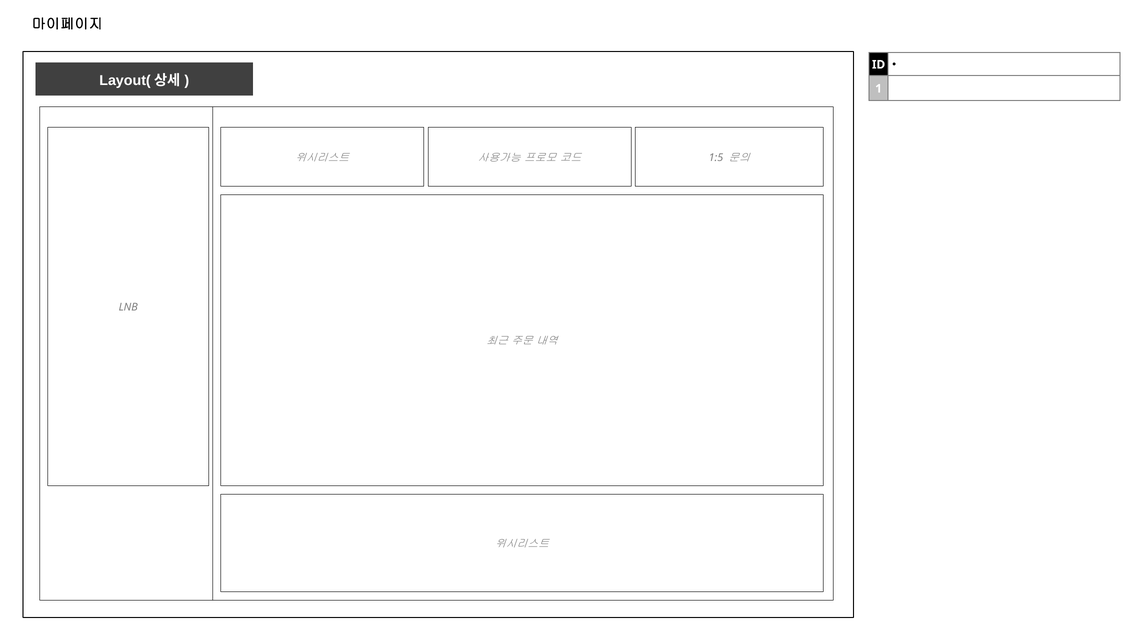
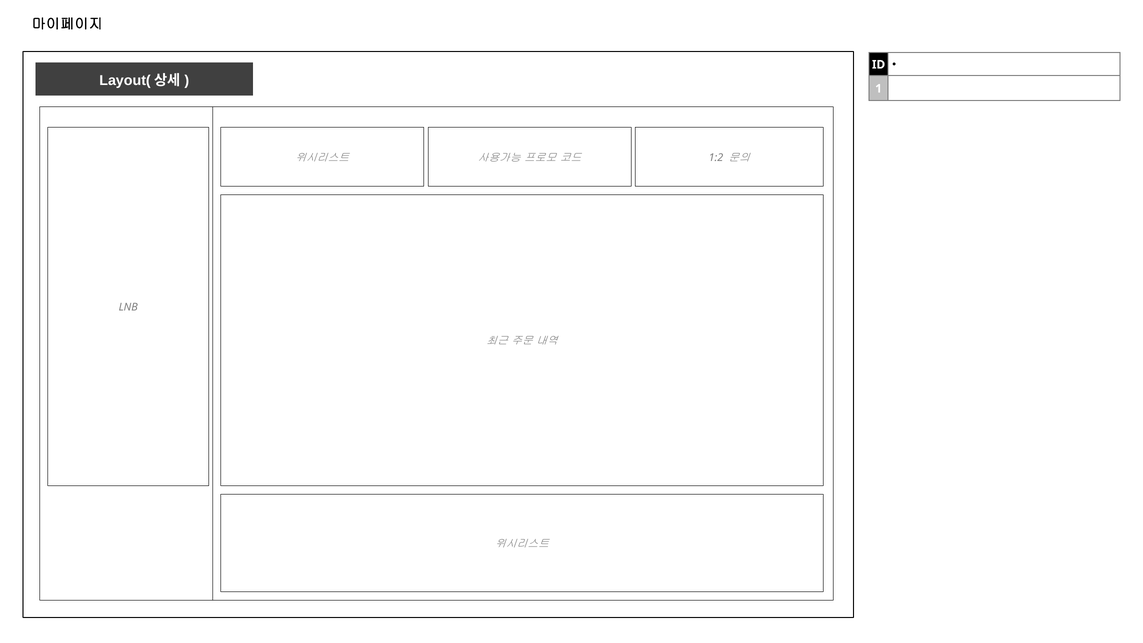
1:5: 1:5 -> 1:2 (716, 158)
